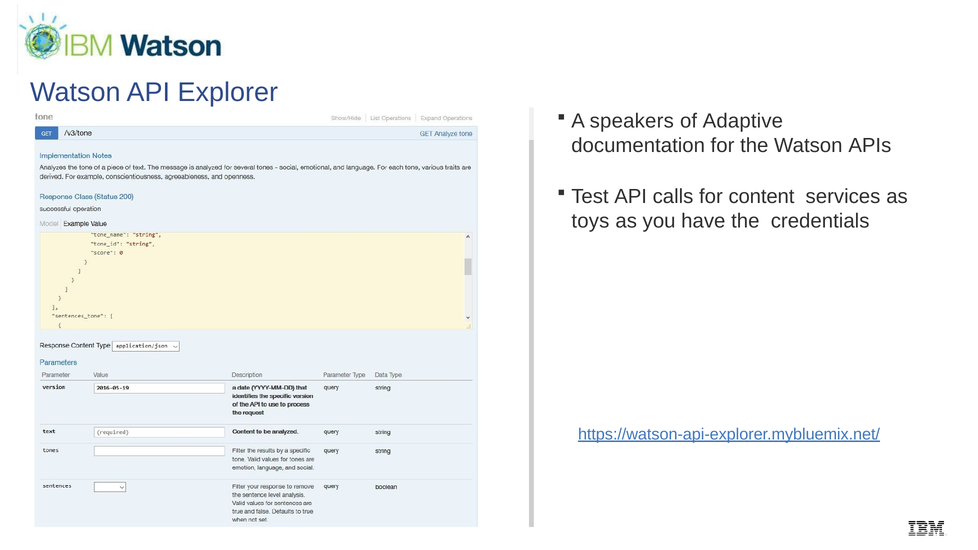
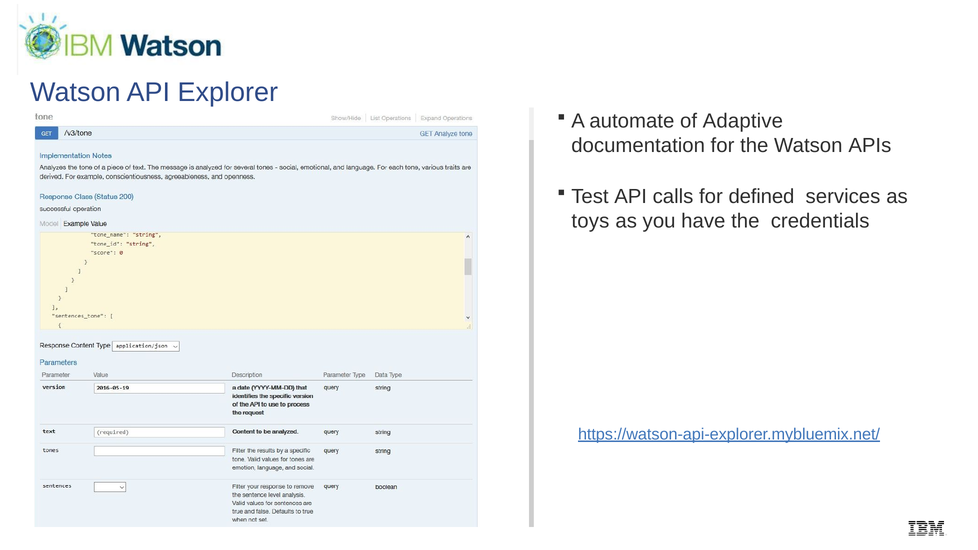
speakers: speakers -> automate (632, 121)
content: content -> defined (761, 196)
